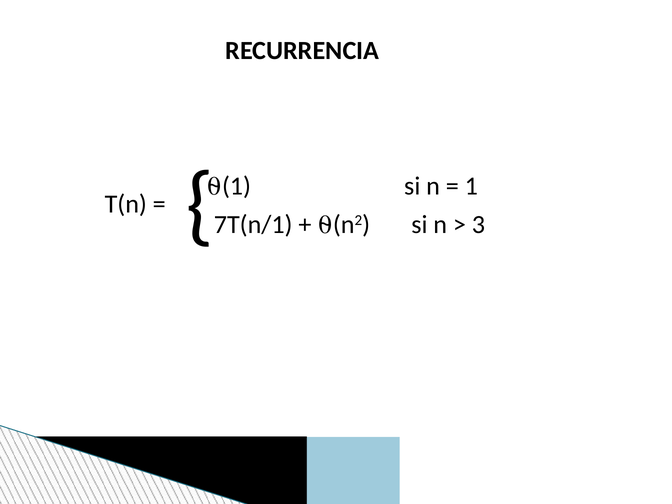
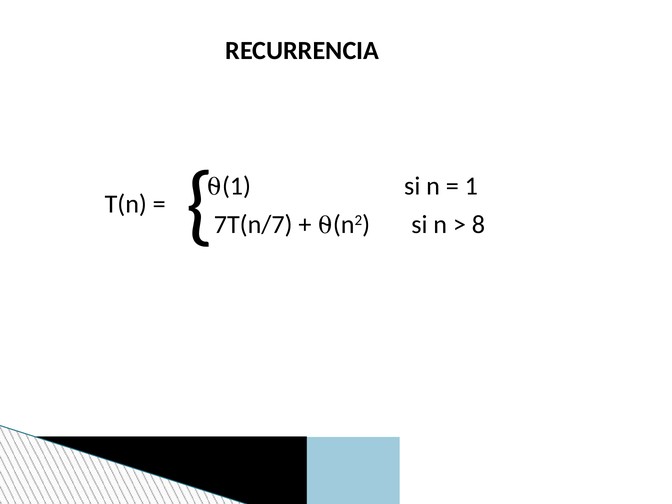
7T(n/1: 7T(n/1 -> 7T(n/7 (253, 224)
3: 3 -> 8 (478, 224)
